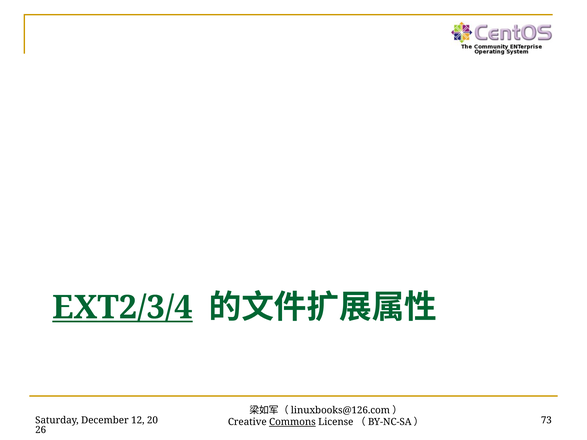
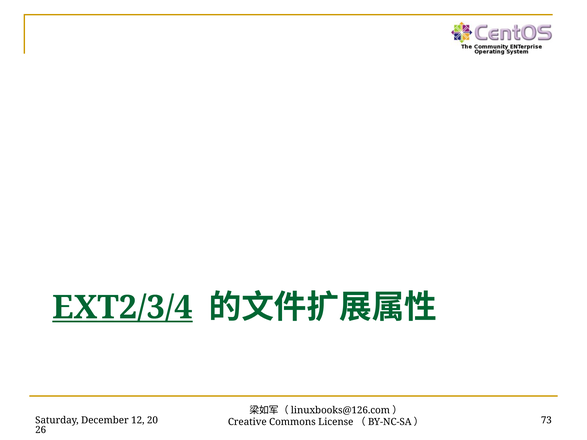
Commons underline: present -> none (292, 422)
